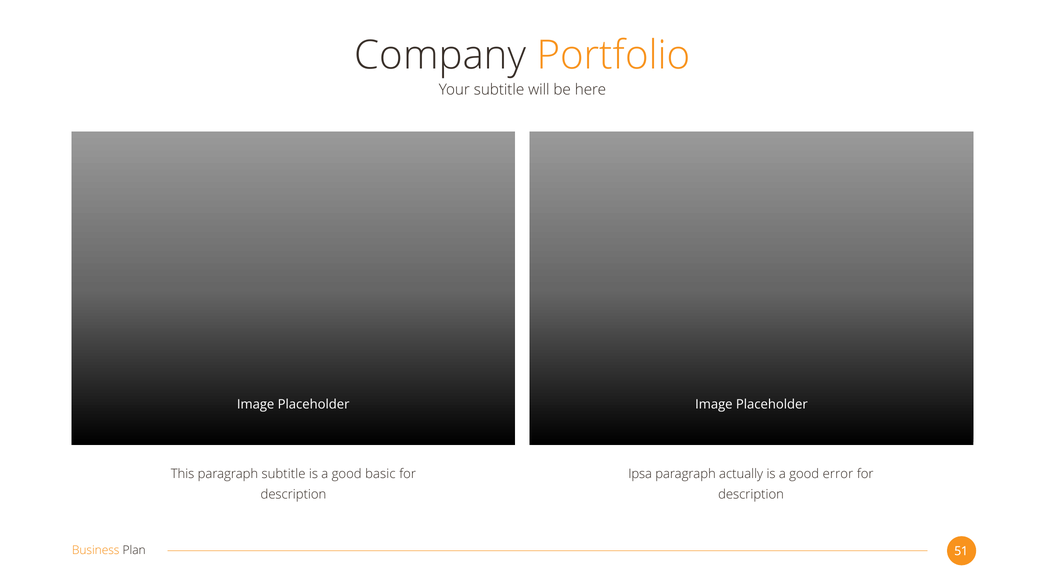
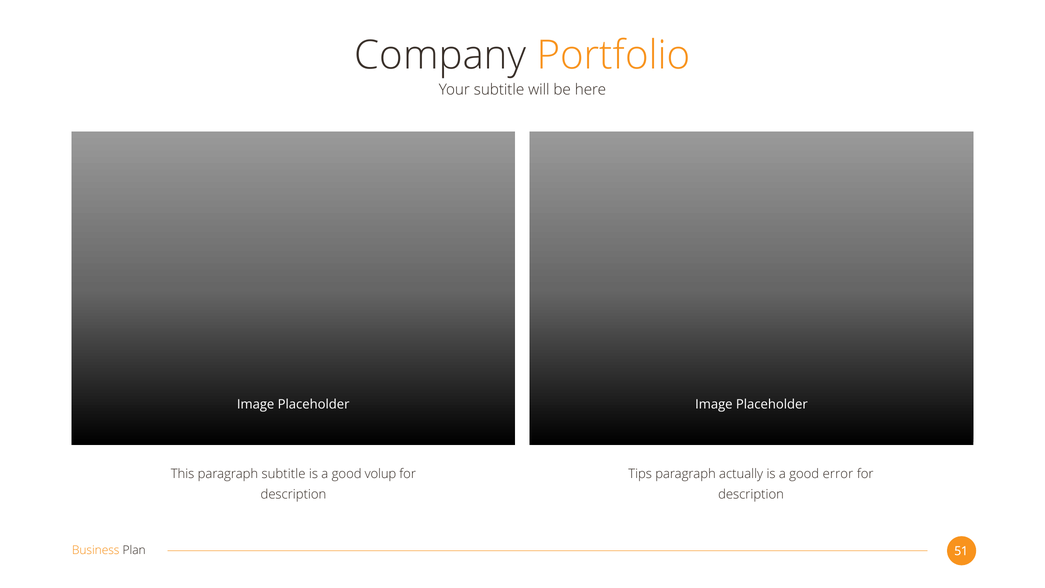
basic: basic -> volup (381, 474)
Ipsa: Ipsa -> Tips (640, 474)
